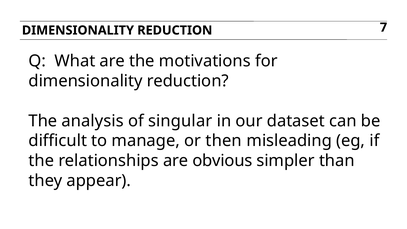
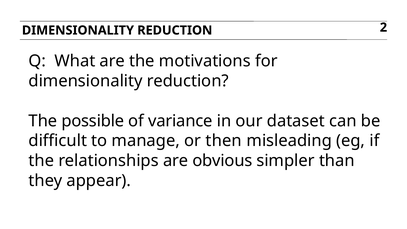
7: 7 -> 2 (383, 27)
analysis: analysis -> possible (93, 121)
singular: singular -> variance (180, 121)
